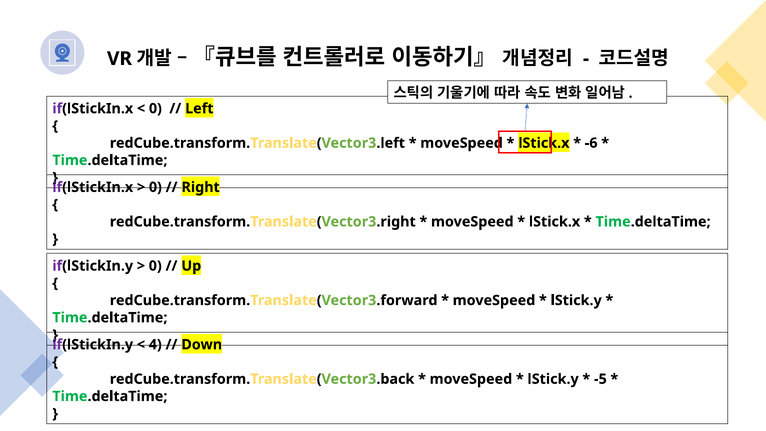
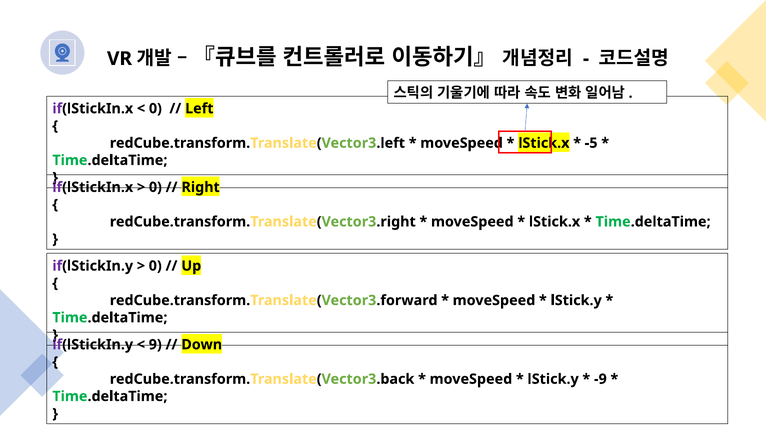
-6: -6 -> -5 (591, 143)
4: 4 -> 9 (155, 344)
-5: -5 -> -9 (600, 379)
